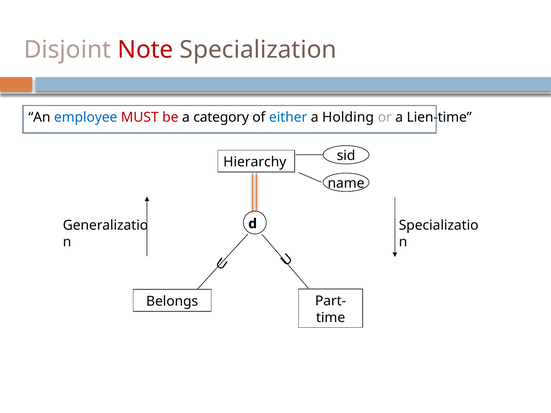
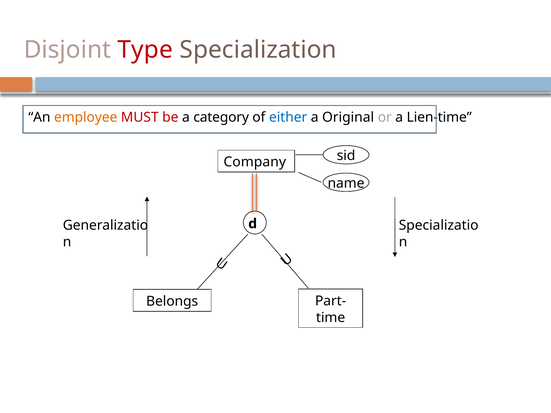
Note: Note -> Type (145, 50)
employee colour: blue -> orange (86, 118)
Holding: Holding -> Original (348, 118)
Hierarchy: Hierarchy -> Company (255, 162)
